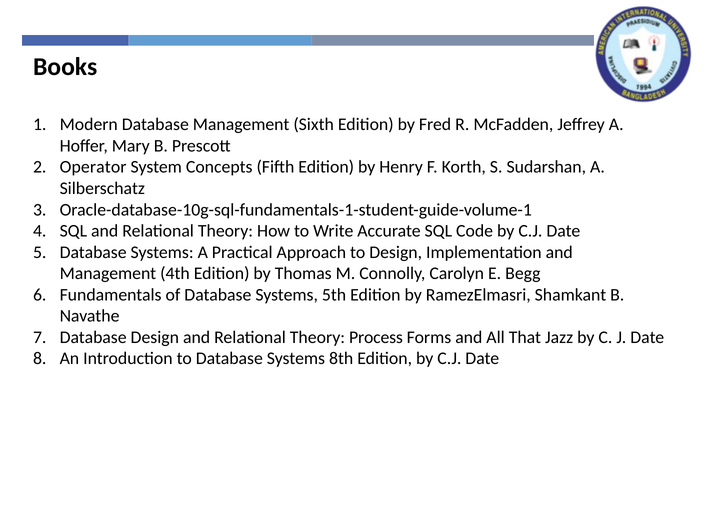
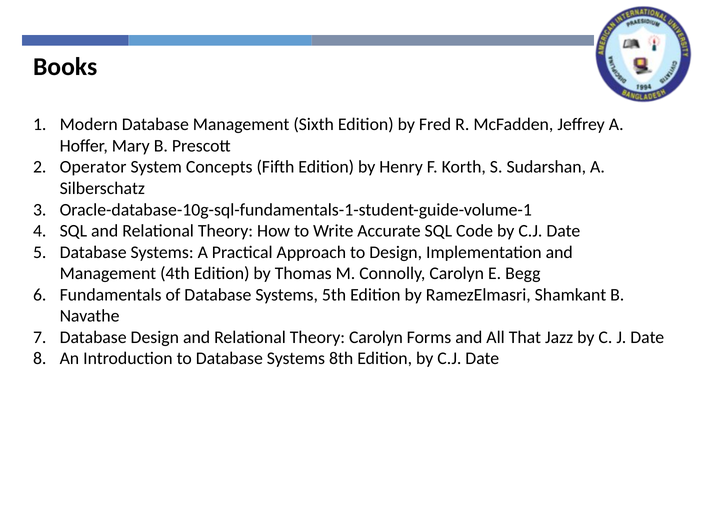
Theory Process: Process -> Carolyn (376, 338)
